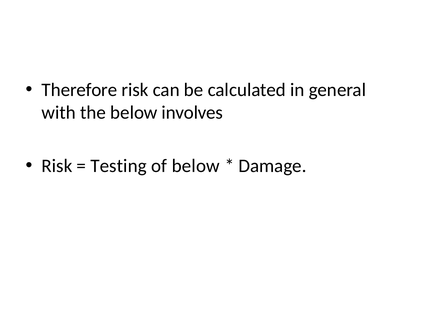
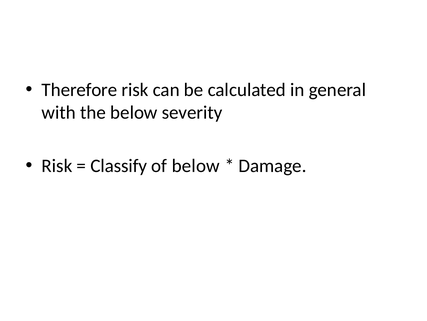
involves: involves -> severity (192, 112)
Testing: Testing -> Classify (119, 166)
